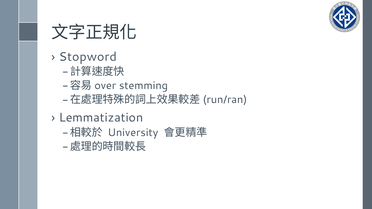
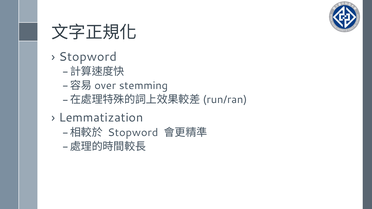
University: University -> Stopword (133, 133)
